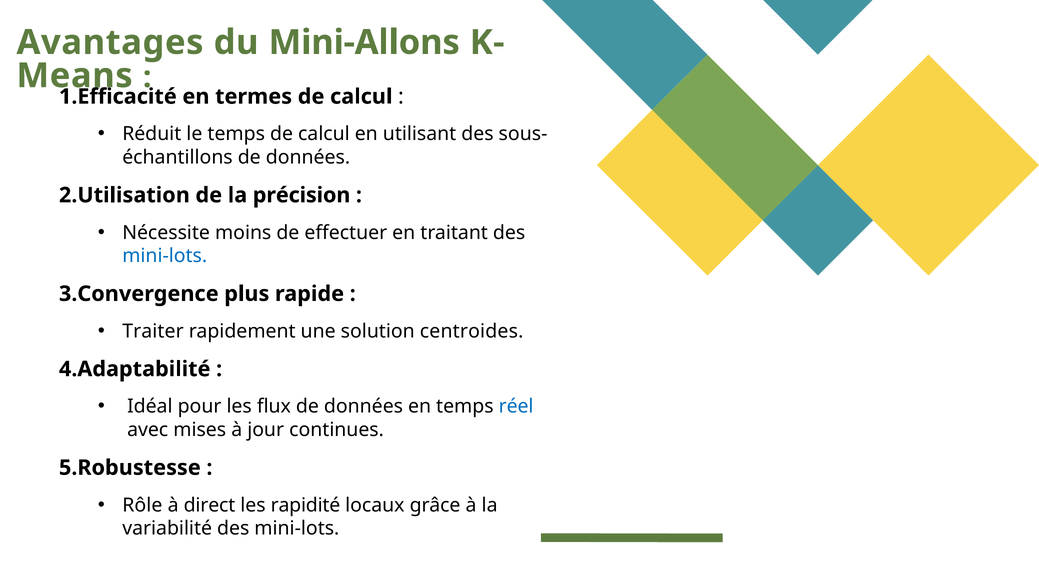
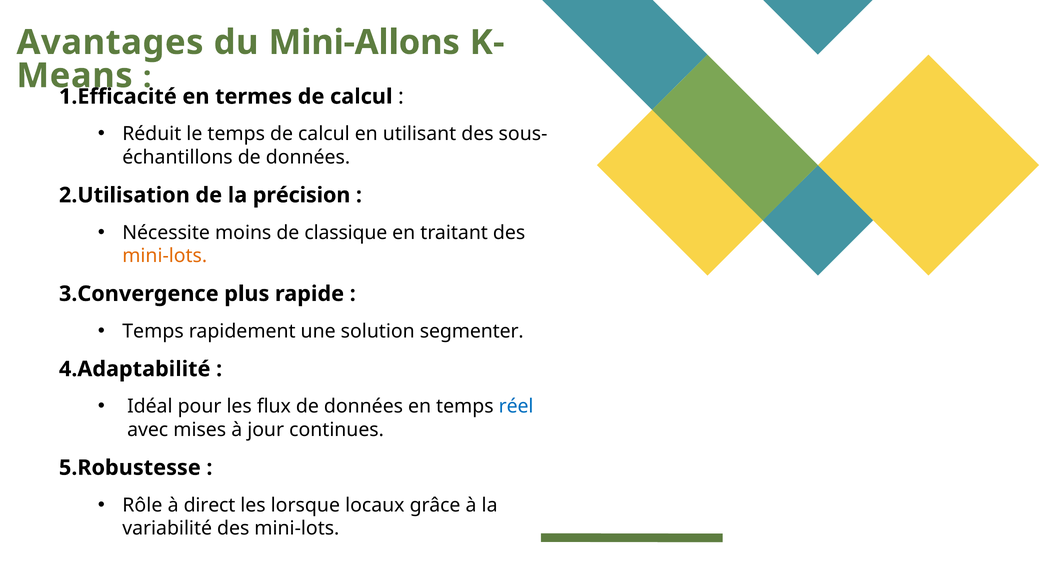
effectuer: effectuer -> classique (346, 233)
mini-lots colour: blue -> orange (165, 256)
Traiter: Traiter -> Temps (153, 332)
centroides: centroides -> segmenter (472, 332)
rapidité: rapidité -> lorsque (305, 506)
